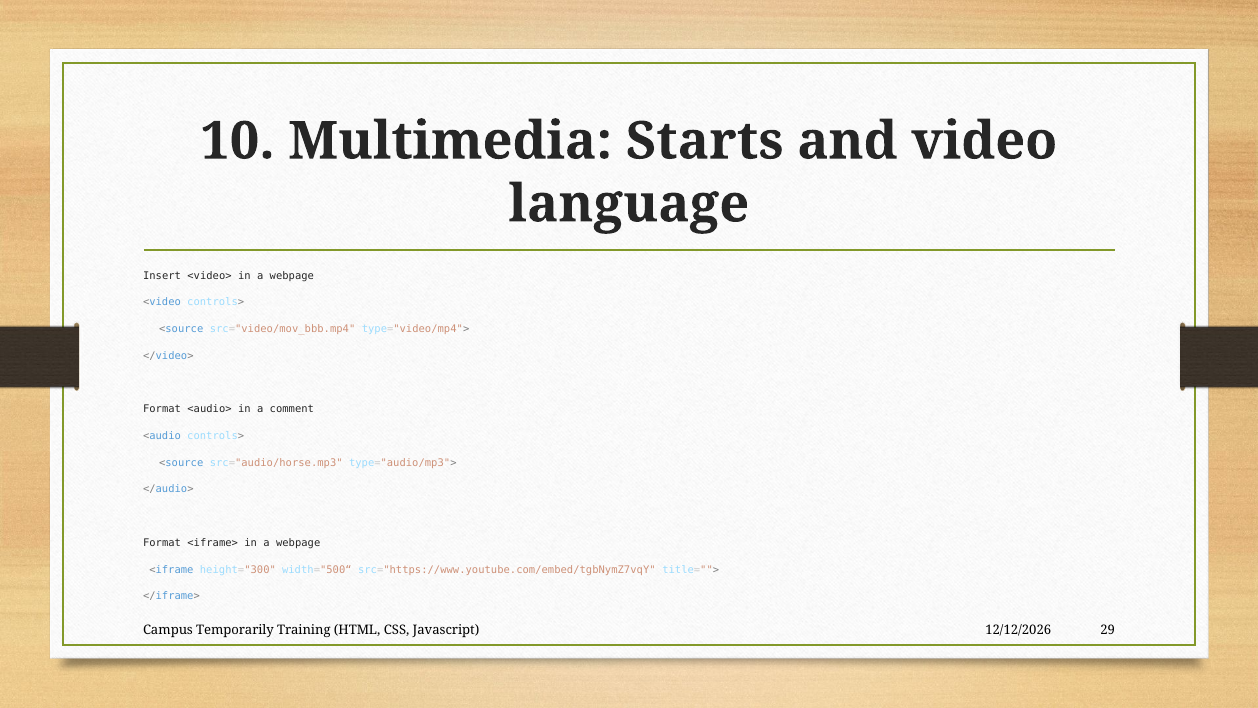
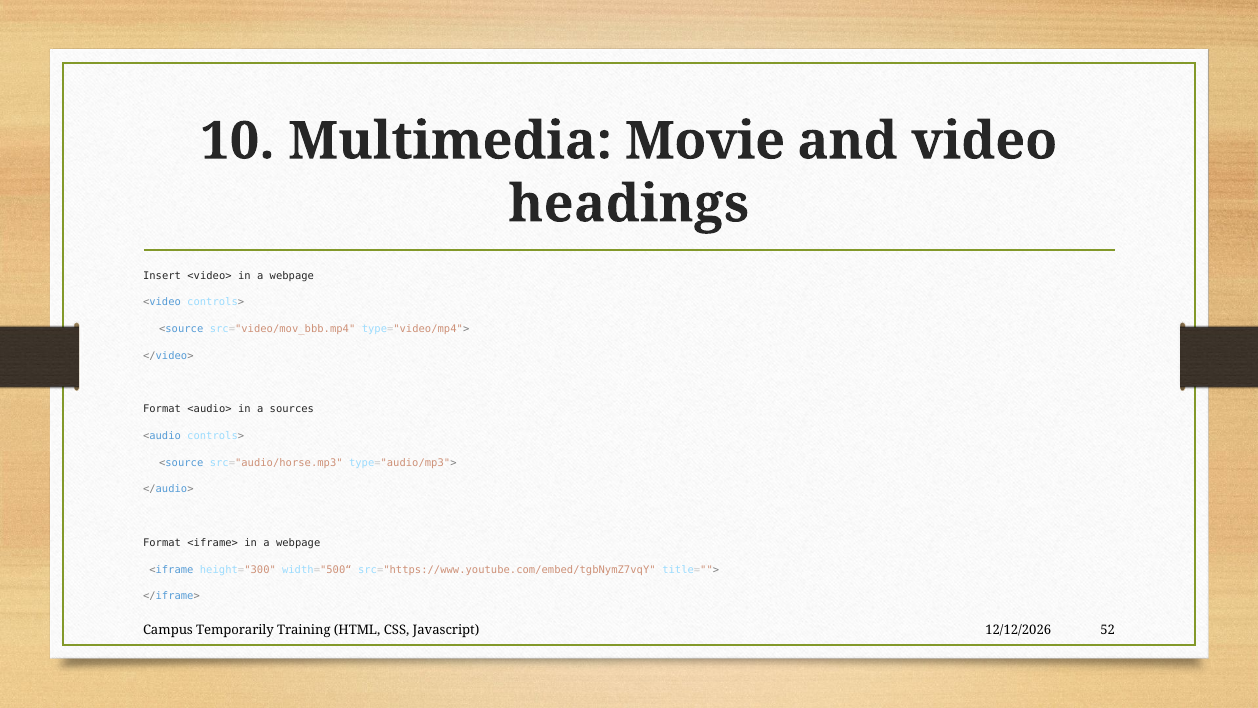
Starts: Starts -> Movie (705, 141)
language: language -> headings (629, 204)
comment: comment -> sources (292, 409)
29: 29 -> 52 (1108, 630)
